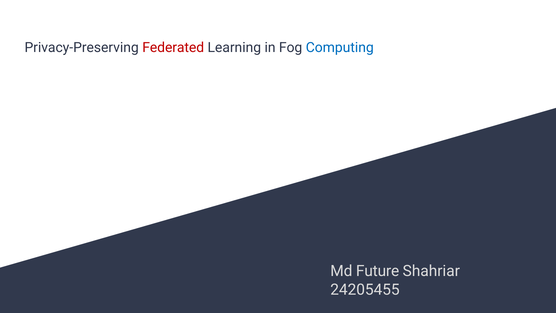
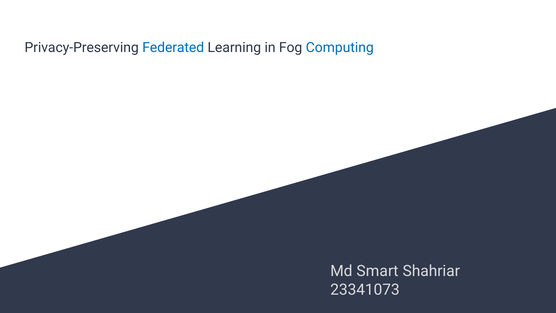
Federated colour: red -> blue (173, 48)
Future: Future -> Smart (377, 271)
24205455: 24205455 -> 23341073 (365, 289)
